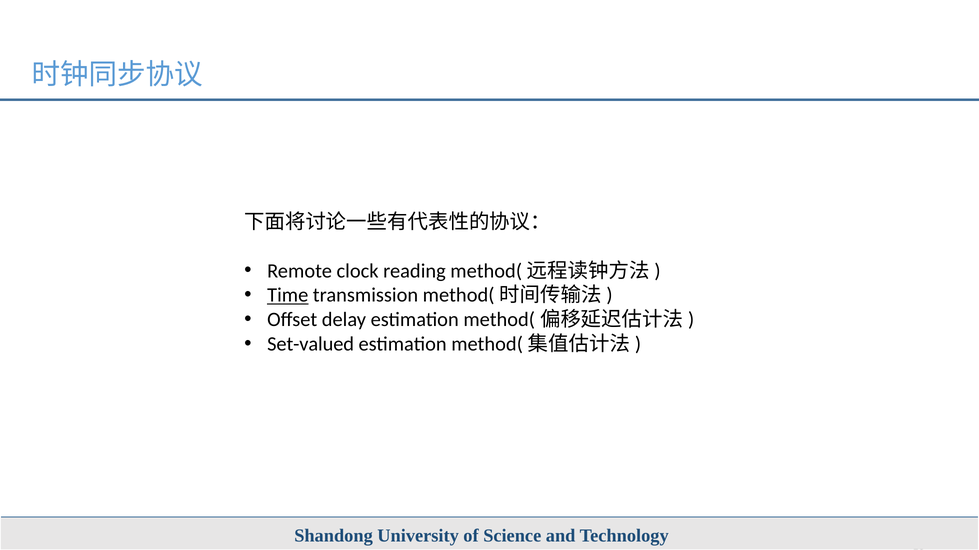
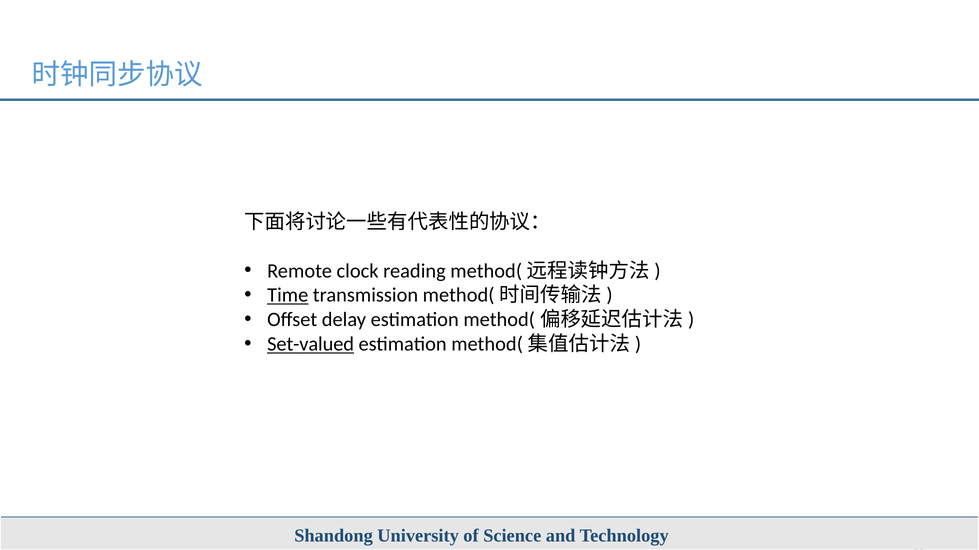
Set-valued underline: none -> present (311, 345)
